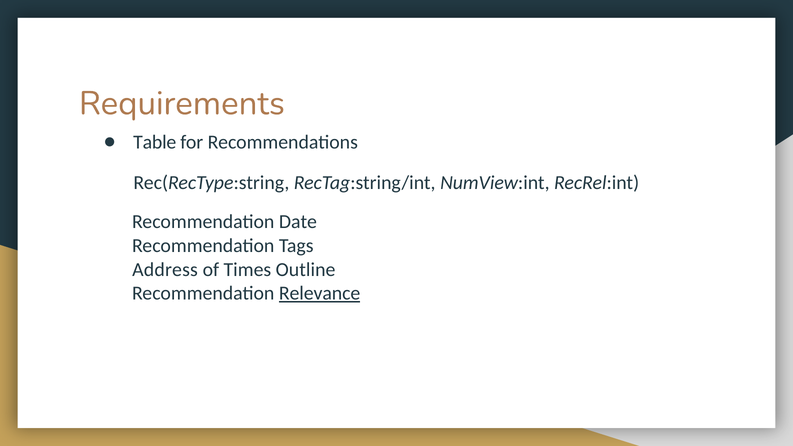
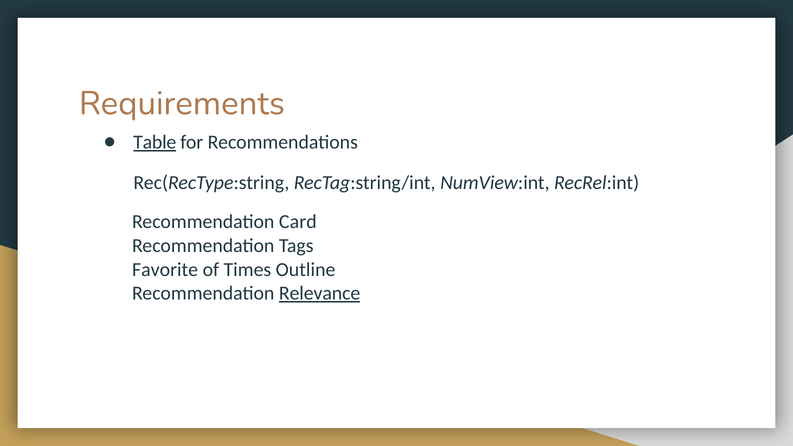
Table underline: none -> present (155, 142)
Date: Date -> Card (298, 222)
Address: Address -> Favorite (165, 270)
